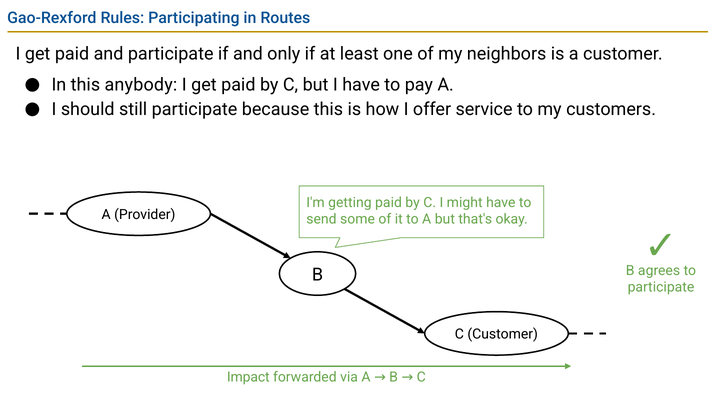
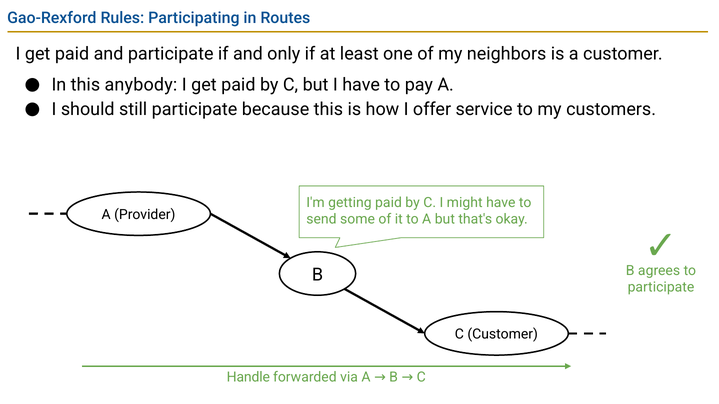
Impact: Impact -> Handle (248, 377)
